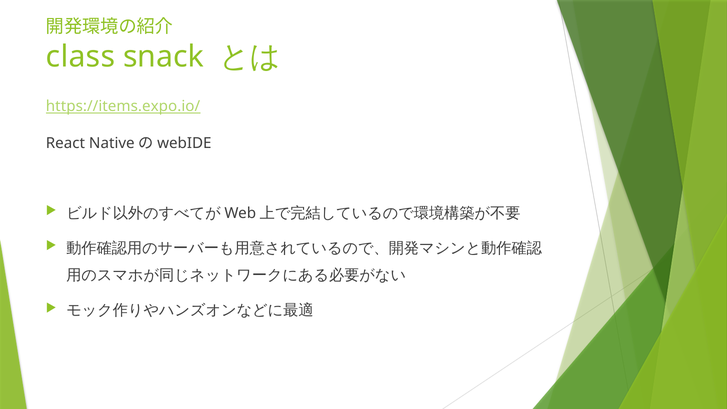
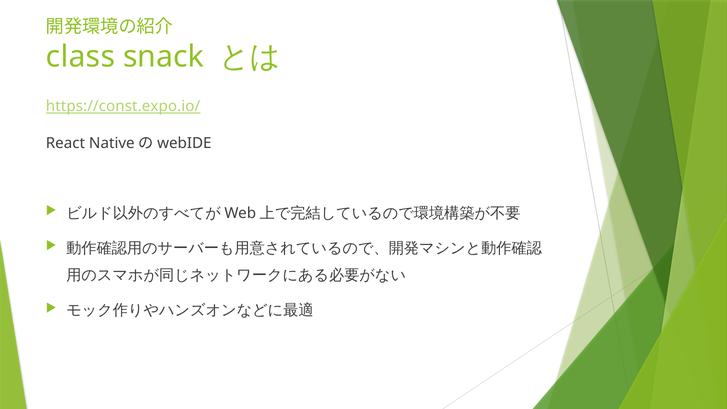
https://items.expo.io/: https://items.expo.io/ -> https://const.expo.io/ (123, 106)
